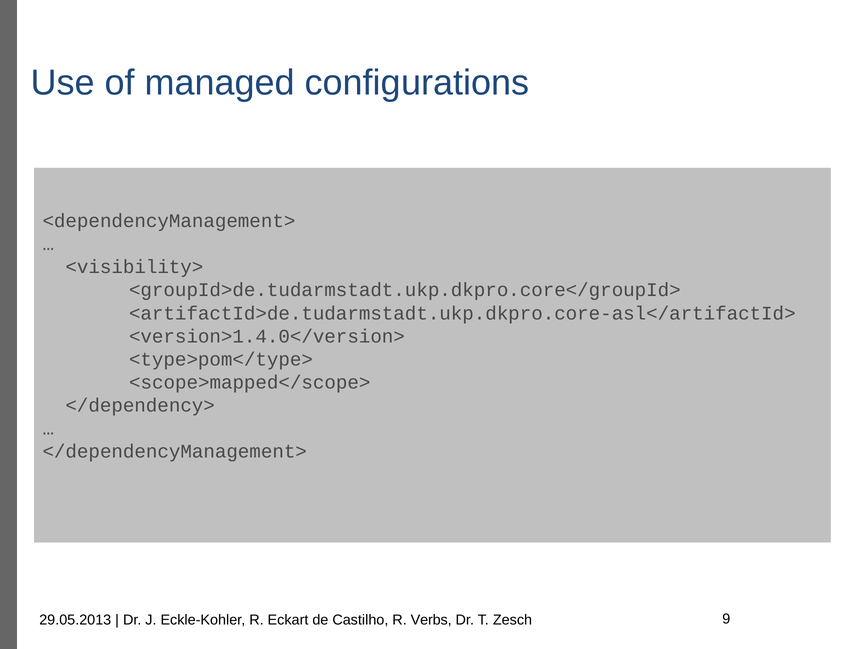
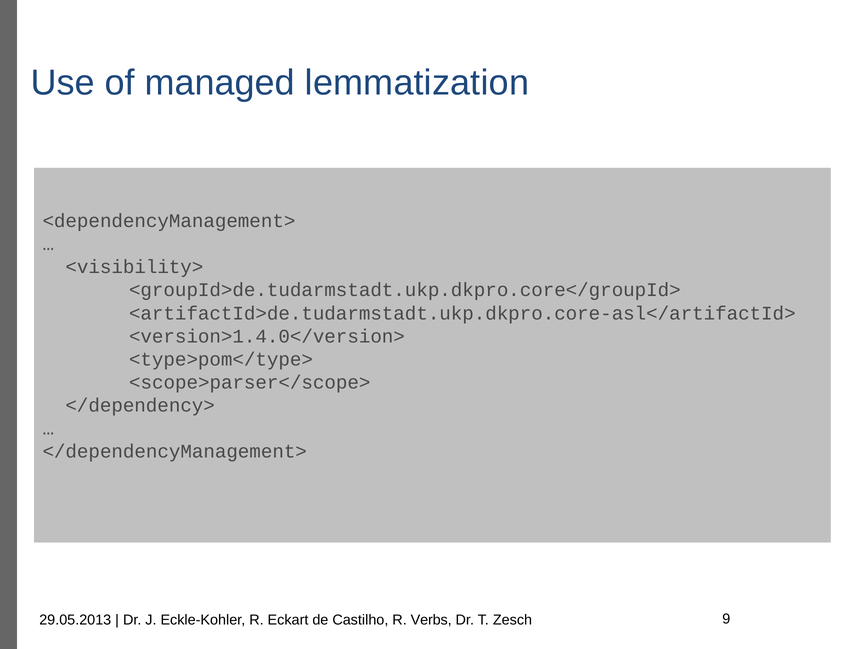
configurations: configurations -> lemmatization (417, 83)
<scope>mapped</scope>: <scope>mapped</scope> -> <scope>parser</scope> (250, 382)
